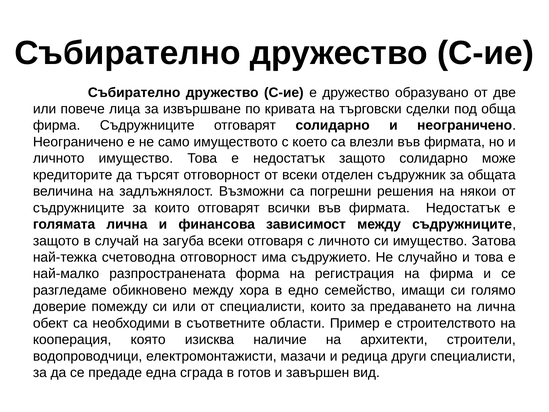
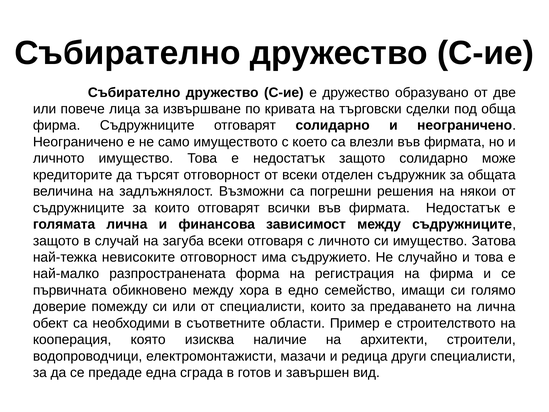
счетоводна: счетоводна -> невисоките (139, 257)
разгледаме: разгледаме -> първичната (70, 290)
